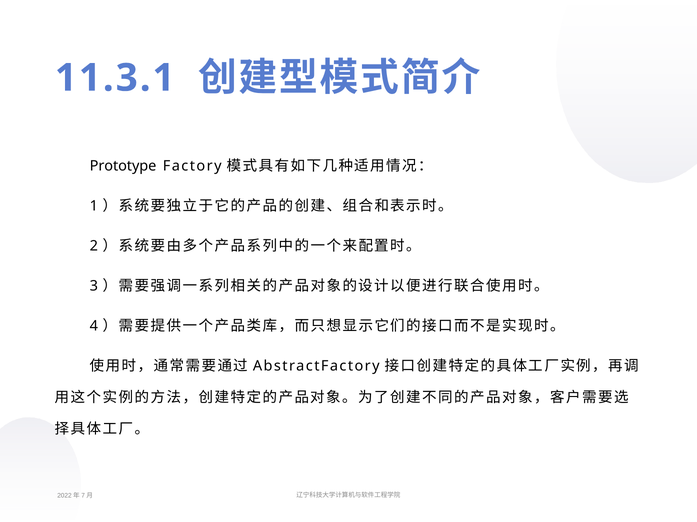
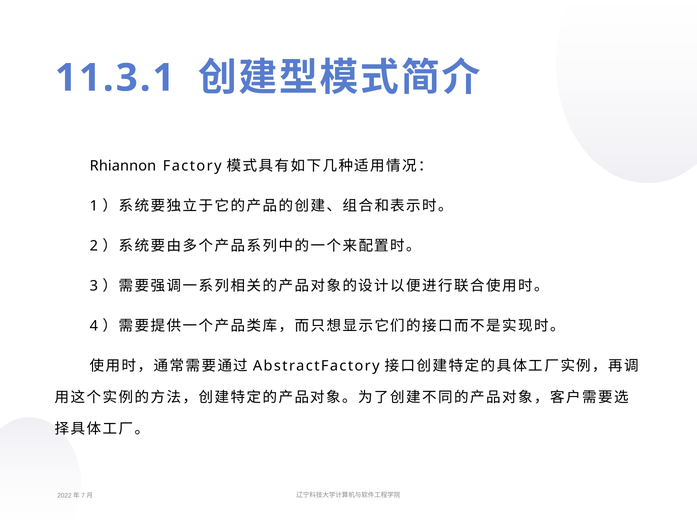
Prototype: Prototype -> Rhiannon (123, 166)
